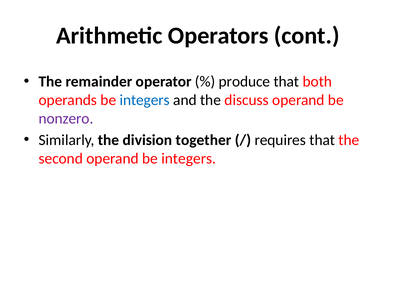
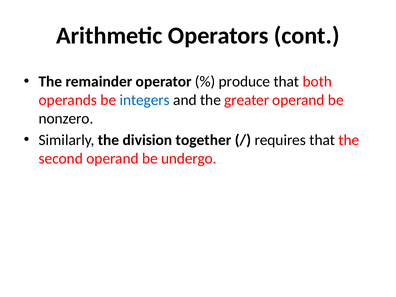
discuss: discuss -> greater (247, 100)
nonzero colour: purple -> black (66, 118)
operand be integers: integers -> undergo (189, 158)
